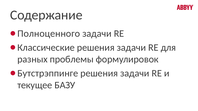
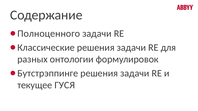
проблемы: проблемы -> онтологии (72, 60)
БАЗУ: БАЗУ -> ГУСЯ (65, 85)
